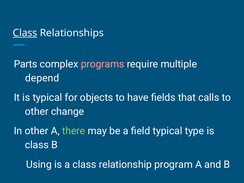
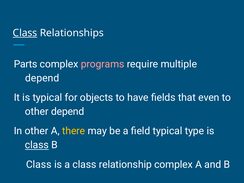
calls: calls -> even (209, 98)
other change: change -> depend (68, 112)
there colour: light green -> yellow (74, 131)
class underline: none -> present (37, 145)
Using: Using -> Class (39, 164)
relationship program: program -> complex (174, 164)
